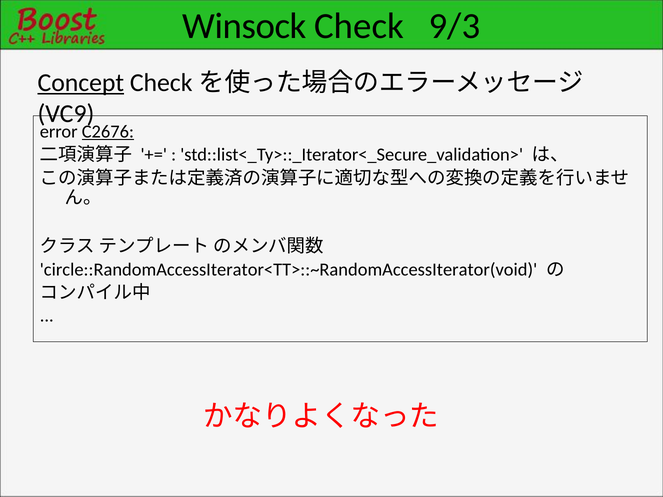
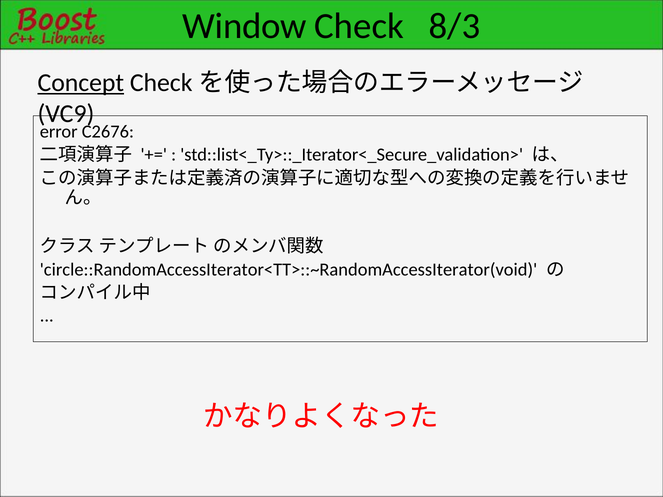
Winsock: Winsock -> Window (244, 26)
9/3: 9/3 -> 8/3 (454, 26)
C2676 underline: present -> none (108, 132)
